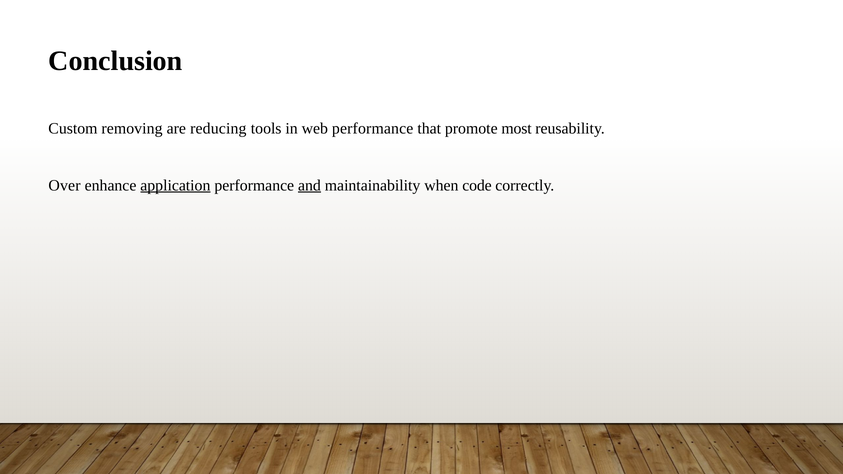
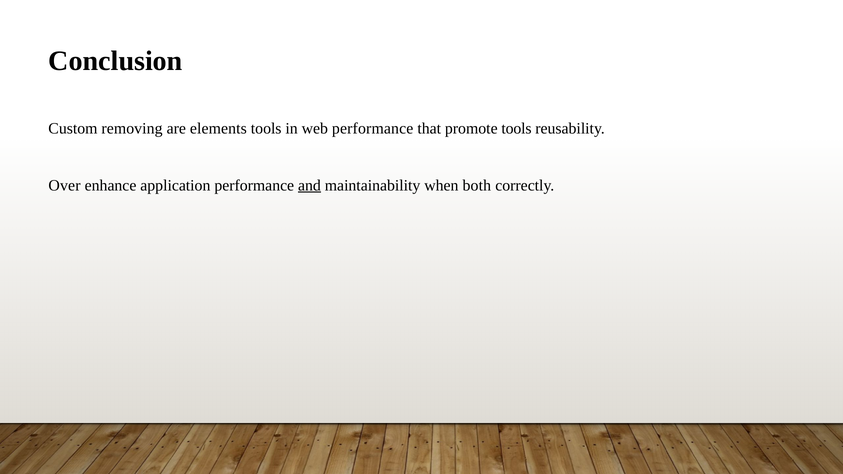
reducing: reducing -> elements (218, 129)
promote most: most -> tools (517, 129)
application underline: present -> none (175, 185)
code: code -> both (477, 185)
